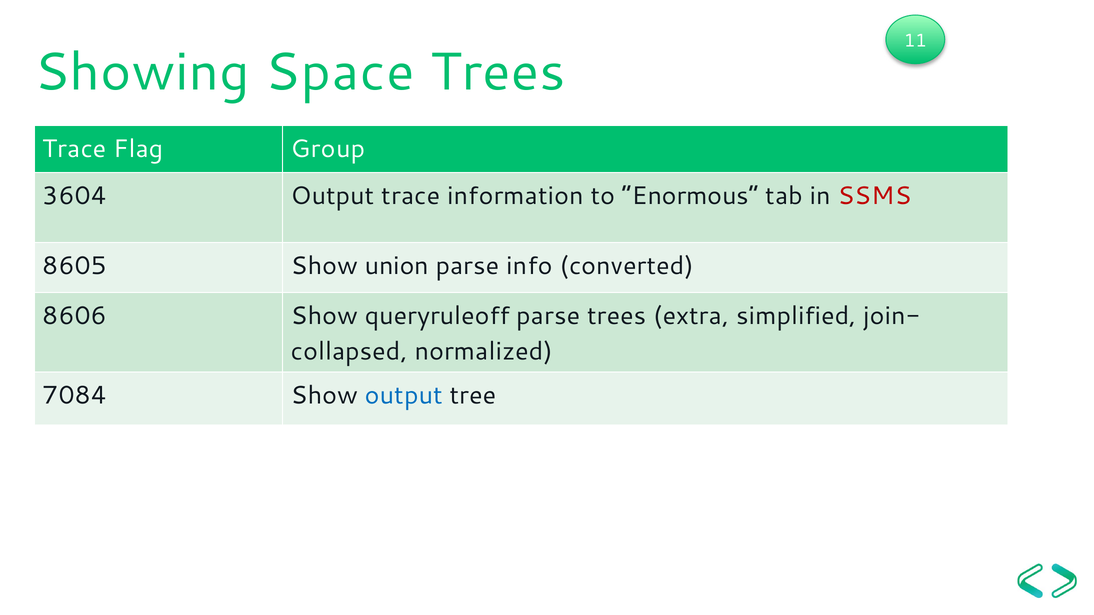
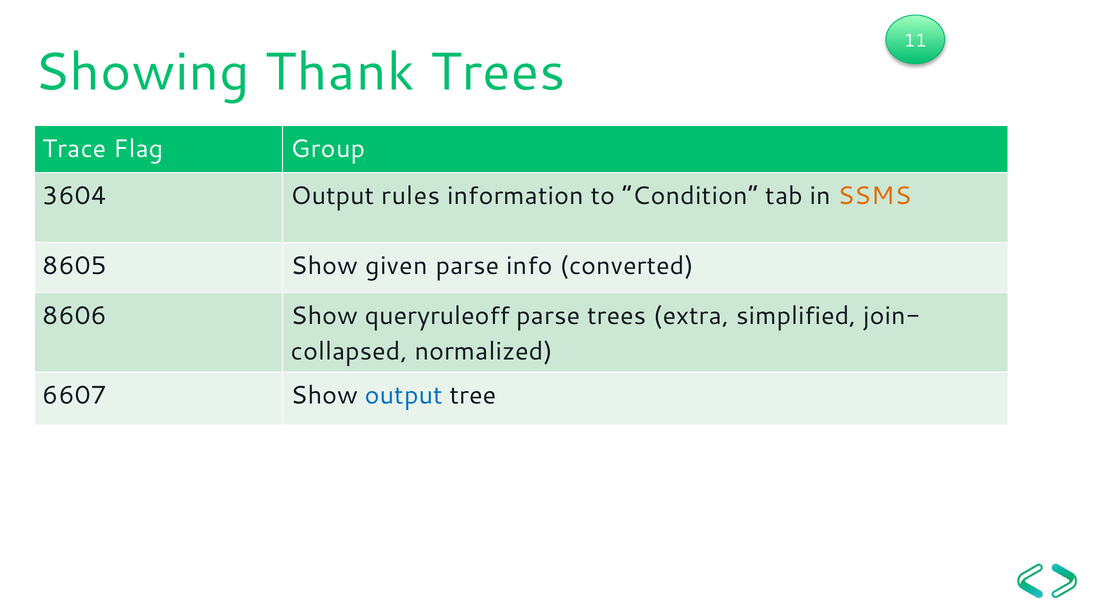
Space: Space -> Thank (340, 72)
Output trace: trace -> rules (411, 196)
Enormous: Enormous -> Condition (690, 196)
SSMS colour: red -> orange (875, 196)
union: union -> given (397, 266)
7084: 7084 -> 6607 (75, 396)
